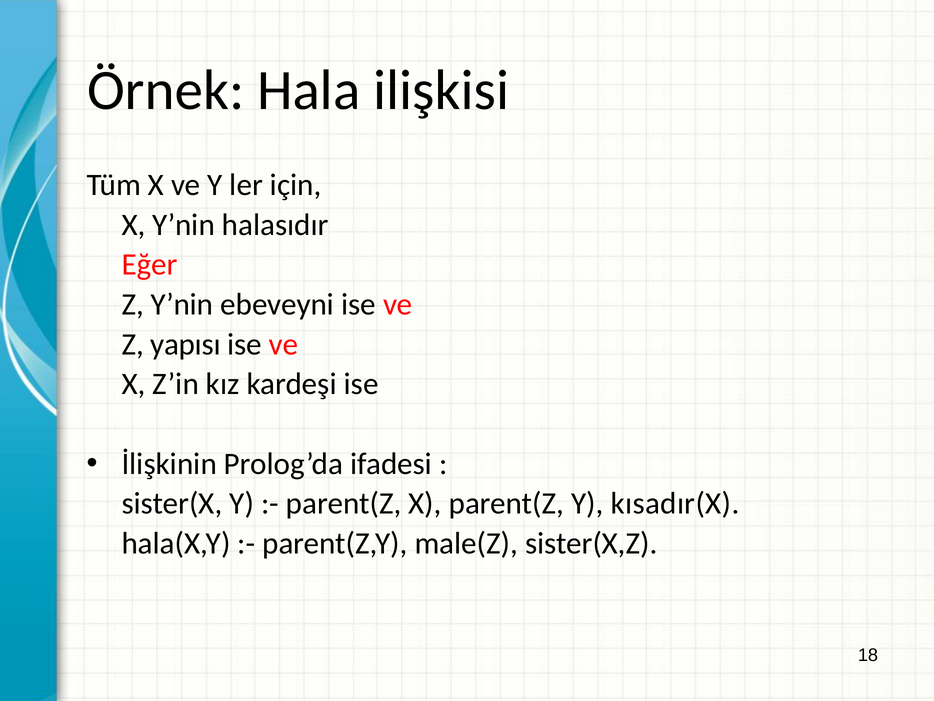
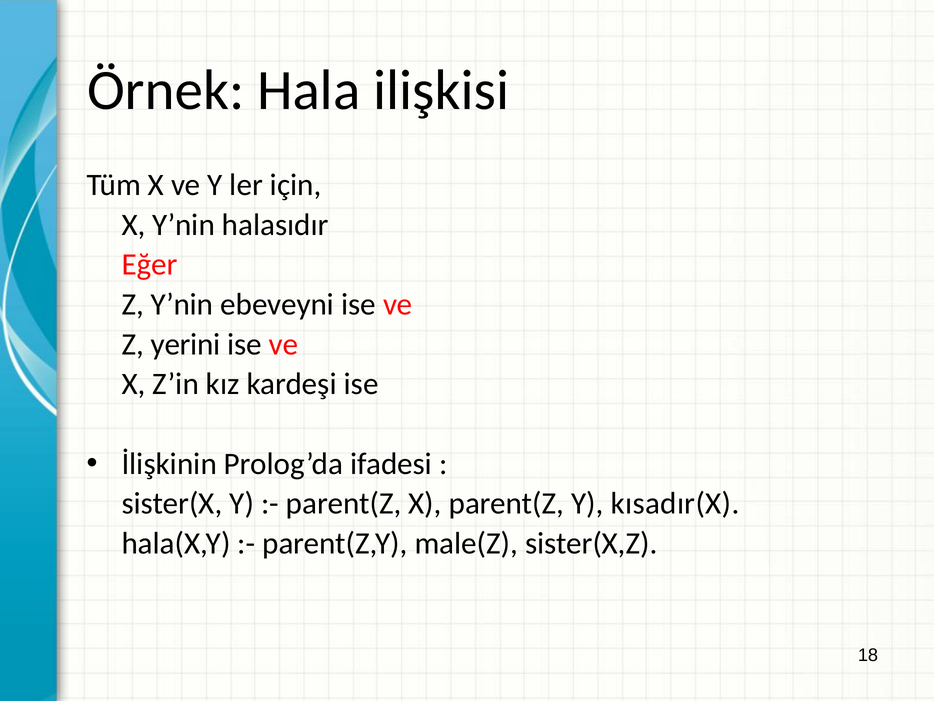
yapısı: yapısı -> yerini (186, 344)
